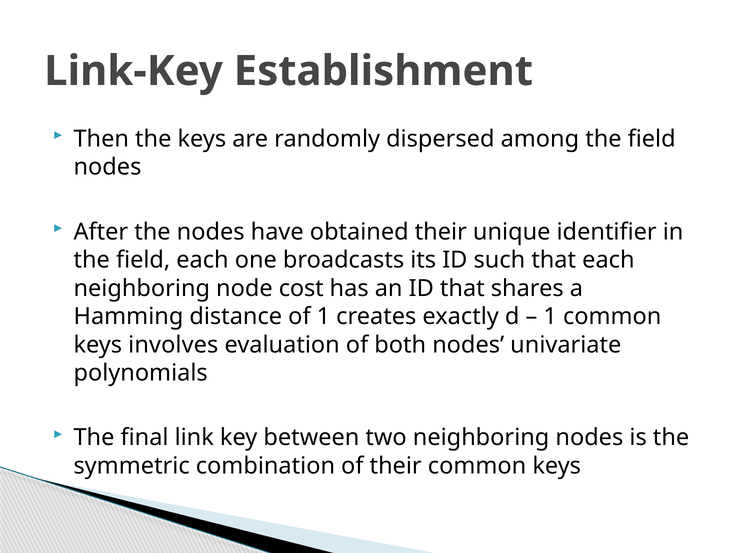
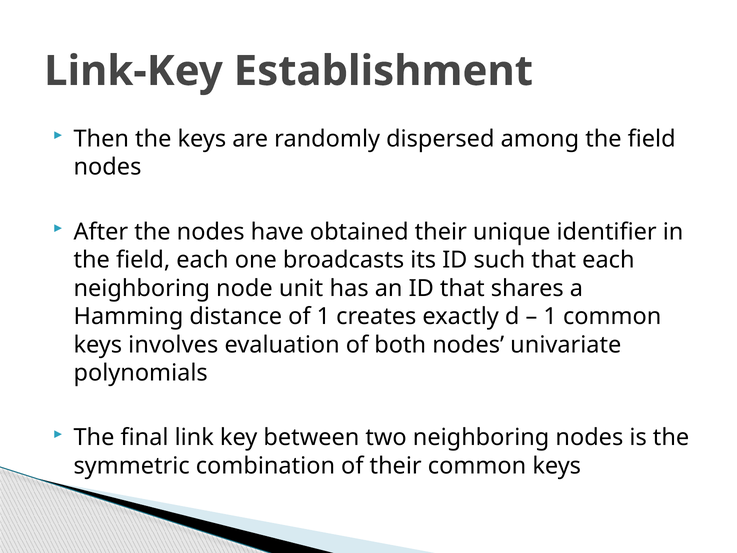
cost: cost -> unit (301, 288)
